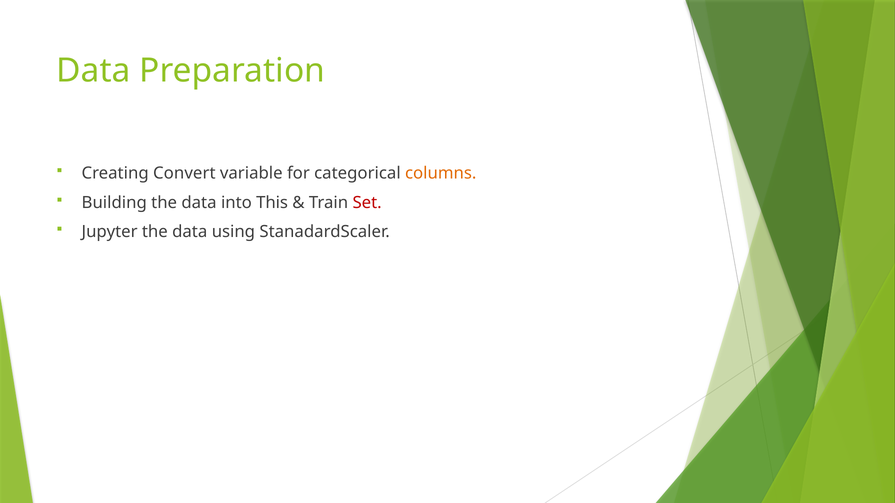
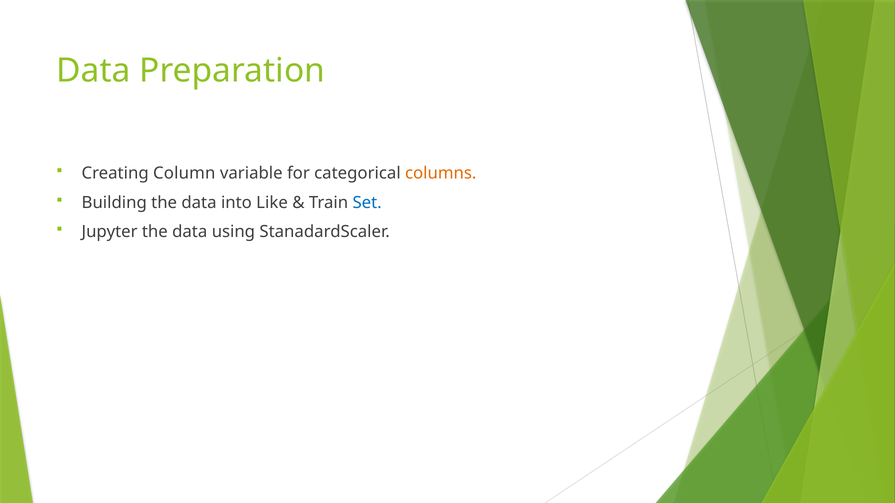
Convert: Convert -> Column (184, 173)
This: This -> Like (272, 203)
Set colour: red -> blue (367, 203)
